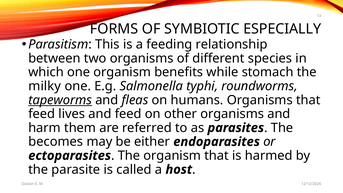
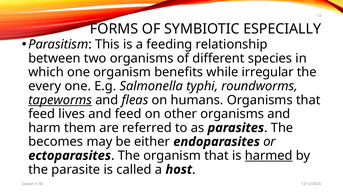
stomach: stomach -> irregular (268, 72)
milky: milky -> every (45, 86)
harmed underline: none -> present (269, 156)
